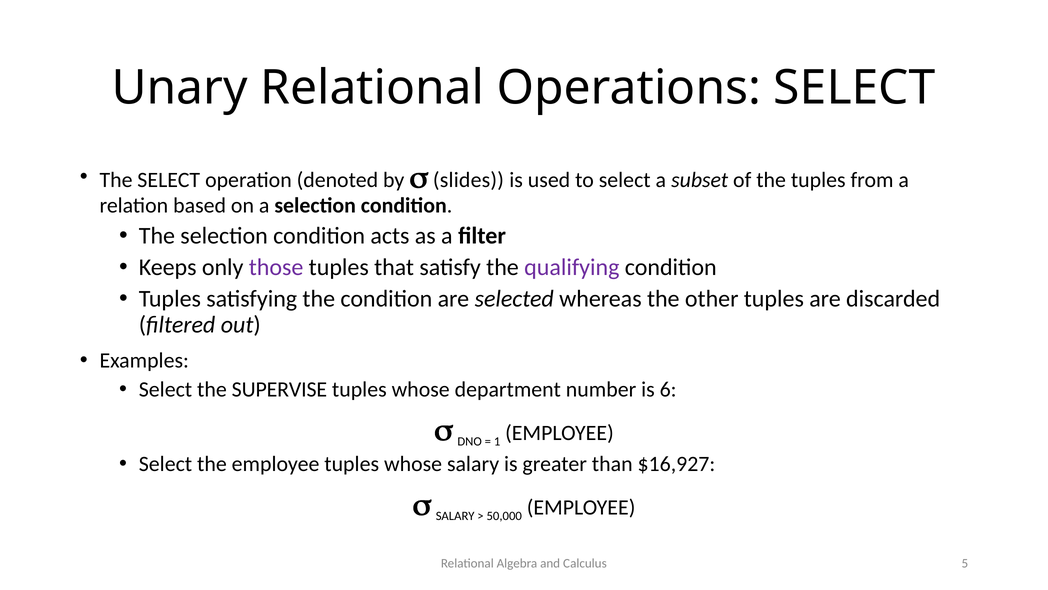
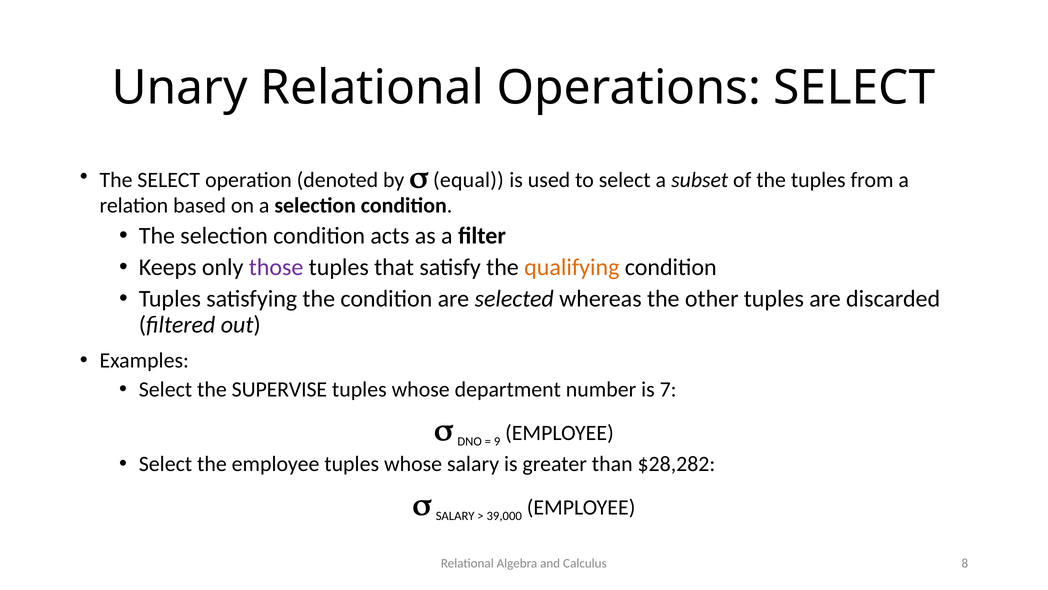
slides: slides -> equal (468, 180)
qualifying colour: purple -> orange (572, 267)
6: 6 -> 7 (668, 389)
1: 1 -> 9 (497, 441)
$16,927: $16,927 -> $28,282 (676, 464)
50,000: 50,000 -> 39,000 (504, 516)
5: 5 -> 8 (965, 563)
